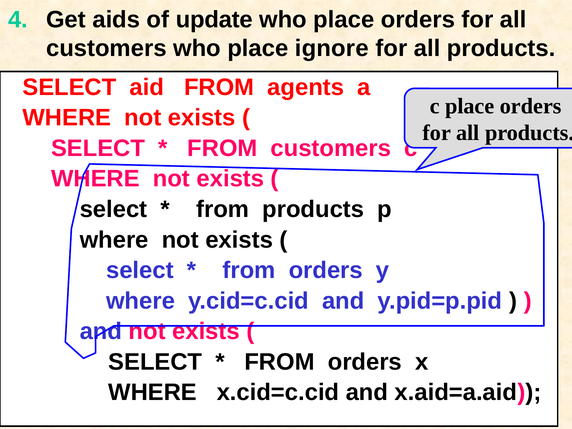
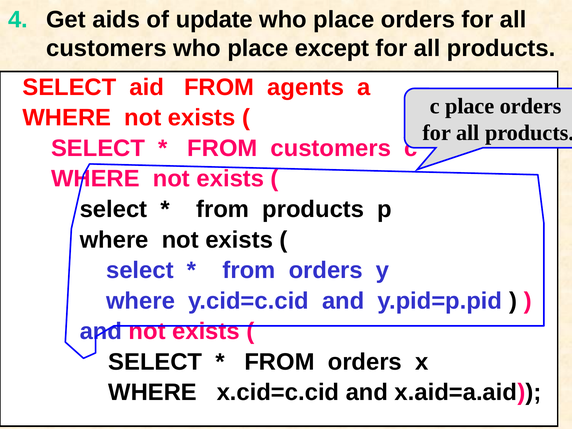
ignore: ignore -> except (332, 48)
